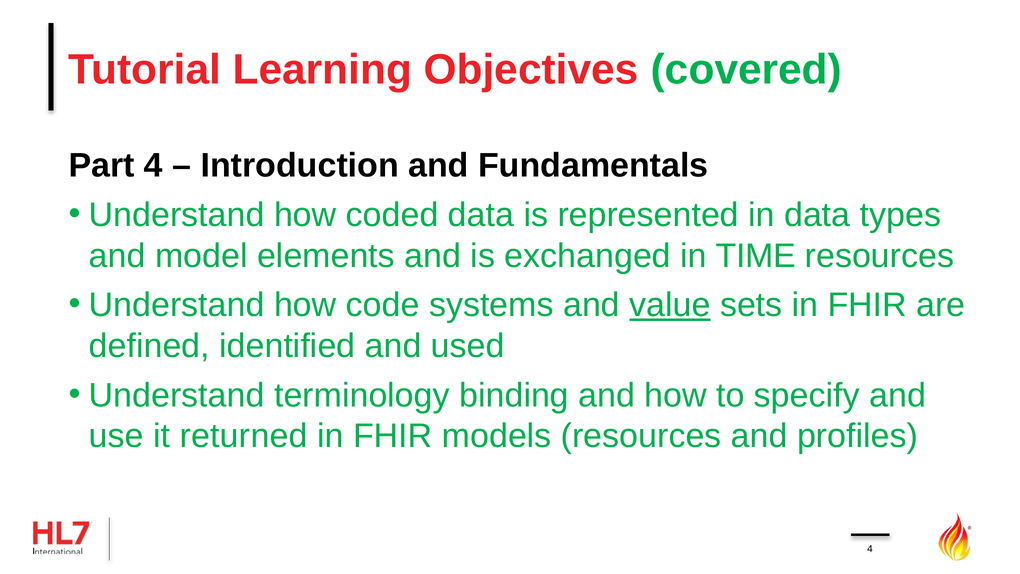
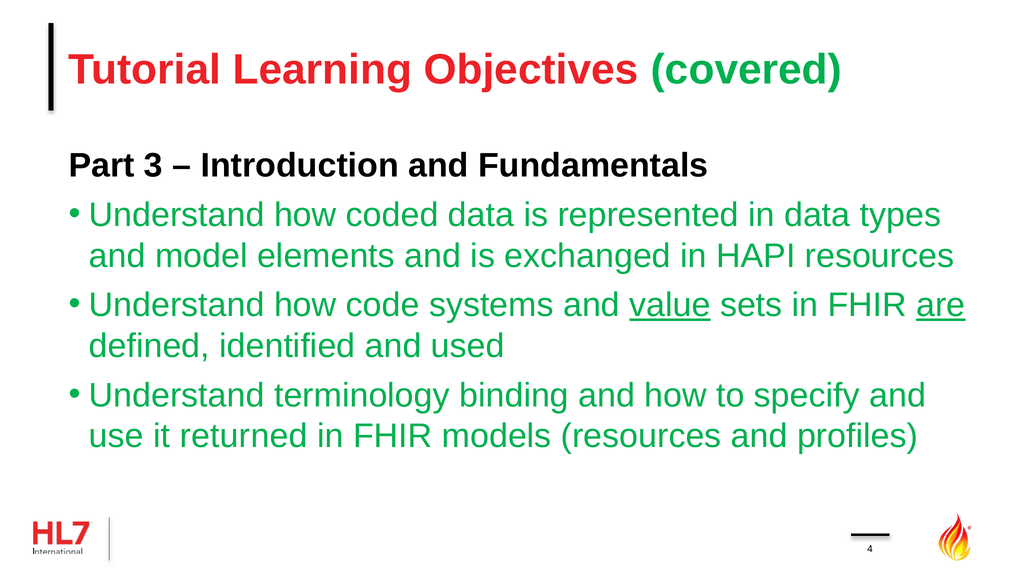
Part 4: 4 -> 3 (153, 166)
TIME: TIME -> HAPI (756, 256)
are underline: none -> present (941, 305)
